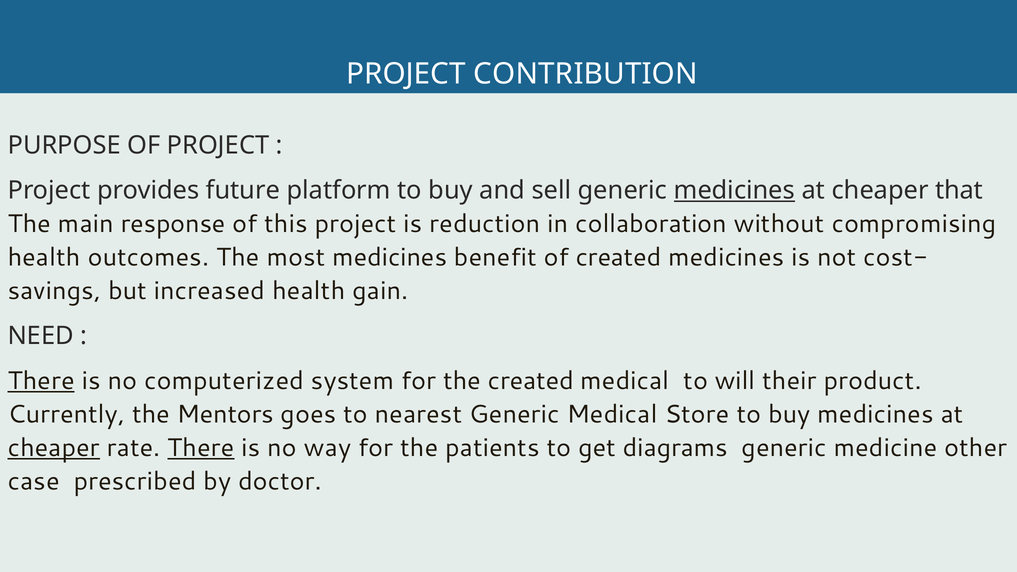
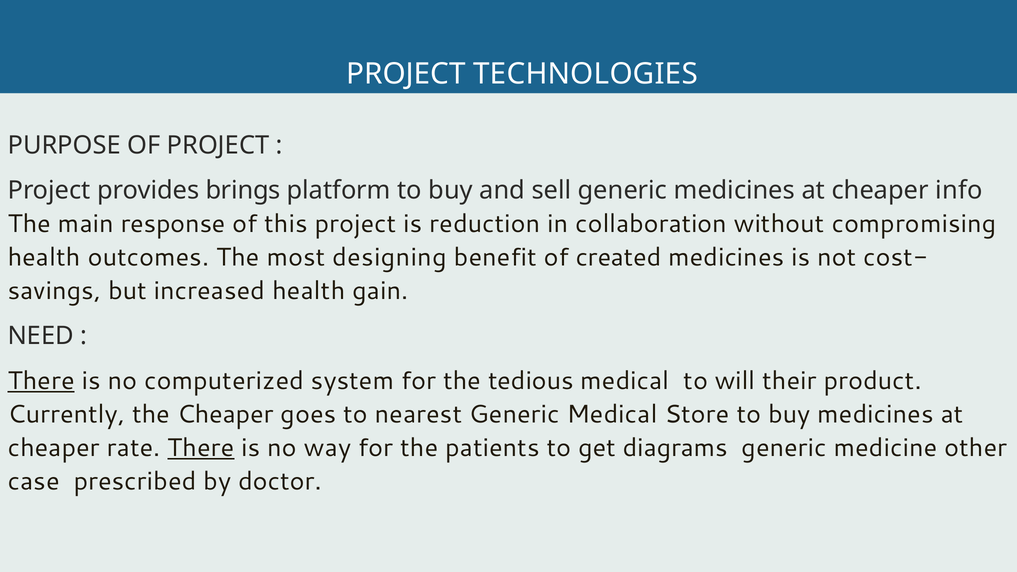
CONTRIBUTION: CONTRIBUTION -> TECHNOLOGIES (586, 74)
future: future -> brings (243, 190)
medicines underline: present -> none (734, 190)
that: that -> info (959, 190)
most medicines: medicines -> designing (389, 257)
the created: created -> tedious (531, 381)
the Mentors: Mentors -> Cheaper (225, 415)
cheaper underline: present -> none (54, 448)
